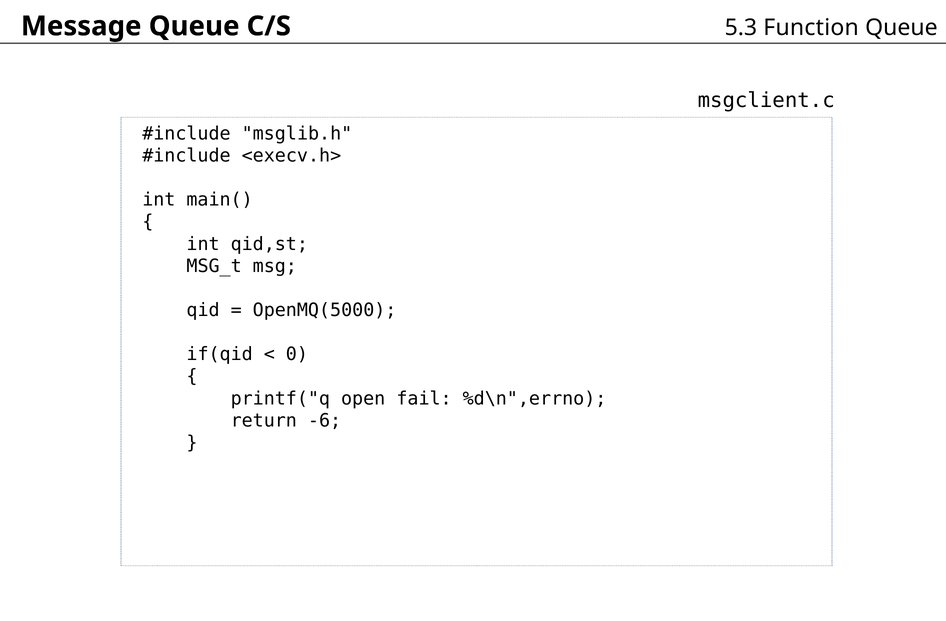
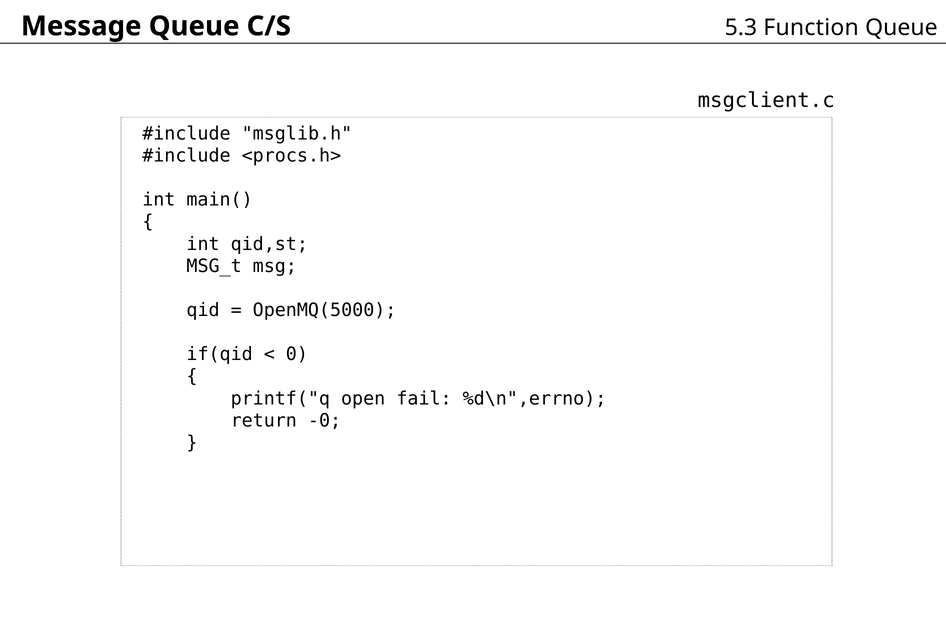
<execv.h>: <execv.h> -> <procs.h> (291, 156)
-6: -6 -> -0 (325, 421)
